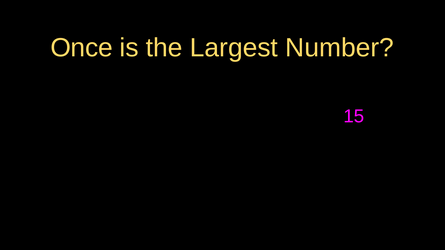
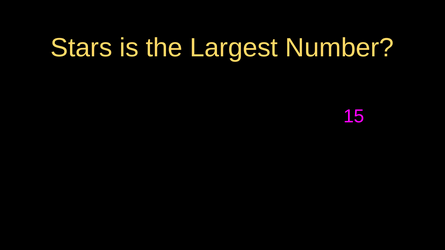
Once: Once -> Stars (81, 48)
